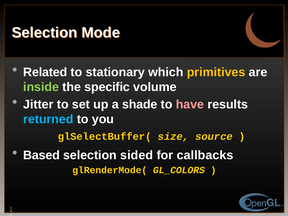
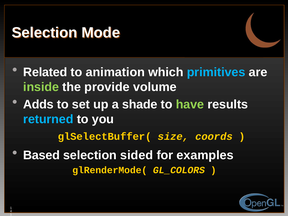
stationary: stationary -> animation (115, 72)
primitives colour: yellow -> light blue (216, 72)
specific: specific -> provide (107, 87)
Jitter: Jitter -> Adds (38, 104)
have colour: pink -> light green (190, 104)
source: source -> coords (214, 136)
callbacks: callbacks -> examples (205, 155)
